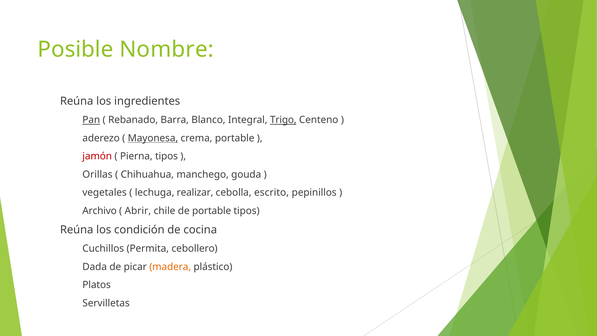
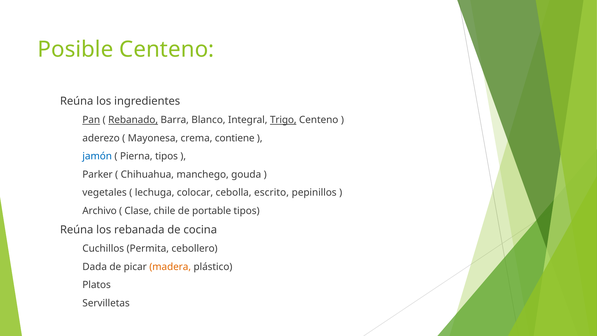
Posible Nombre: Nombre -> Centeno (167, 49)
Rebanado underline: none -> present (133, 120)
Mayonesa underline: present -> none (153, 138)
crema portable: portable -> contiene (235, 138)
jamón colour: red -> blue (97, 156)
Orillas: Orillas -> Parker (98, 174)
realizar: realizar -> colocar (195, 193)
Abrir: Abrir -> Clase (138, 211)
condición: condición -> rebanada (139, 230)
